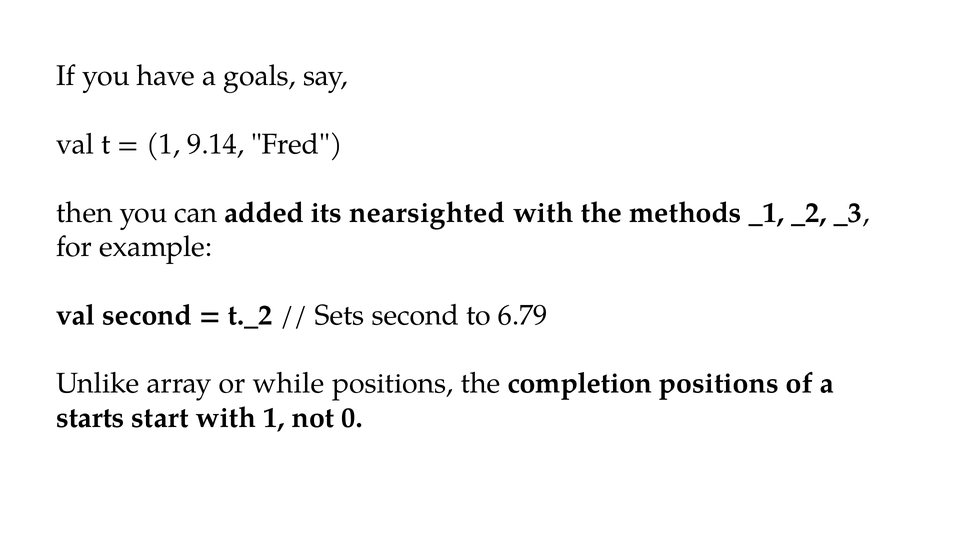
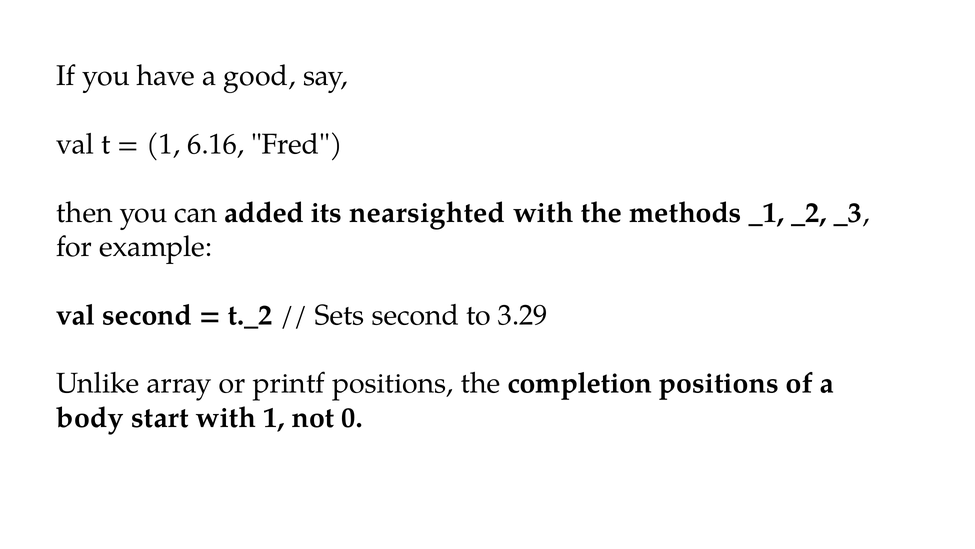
goals: goals -> good (260, 76)
9.14: 9.14 -> 6.16 (216, 144)
6.79: 6.79 -> 3.29 (523, 315)
while: while -> printf (289, 383)
starts: starts -> body (90, 417)
